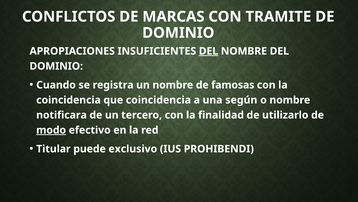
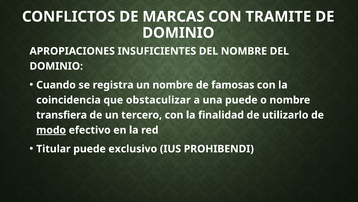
DEL underline: present -> none (208, 51)
que coincidencia: coincidencia -> obstaculizar (158, 100)
una según: según -> puede (241, 100)
notificara: notificara -> transfiera (62, 115)
